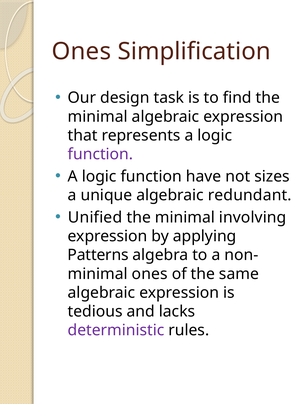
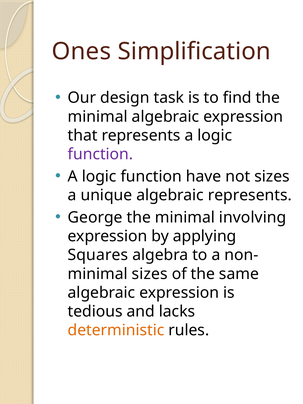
algebraic redundant: redundant -> represents (250, 195)
Unified: Unified -> George (95, 217)
Patterns: Patterns -> Squares (98, 255)
minimal ones: ones -> sizes (150, 274)
deterministic colour: purple -> orange (116, 330)
